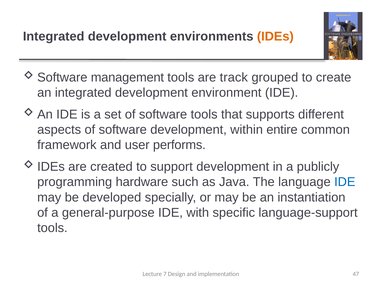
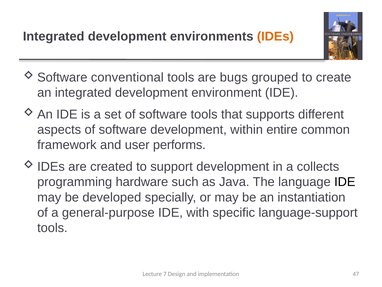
management: management -> conventional (127, 77)
track: track -> bugs (234, 77)
publicly: publicly -> collects (318, 166)
IDE colour: blue -> black (345, 182)
